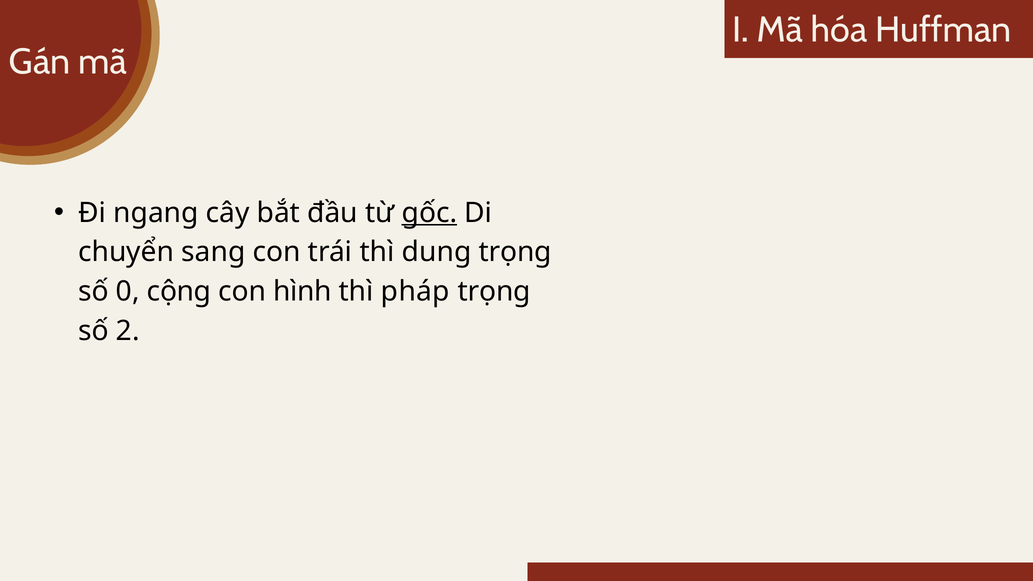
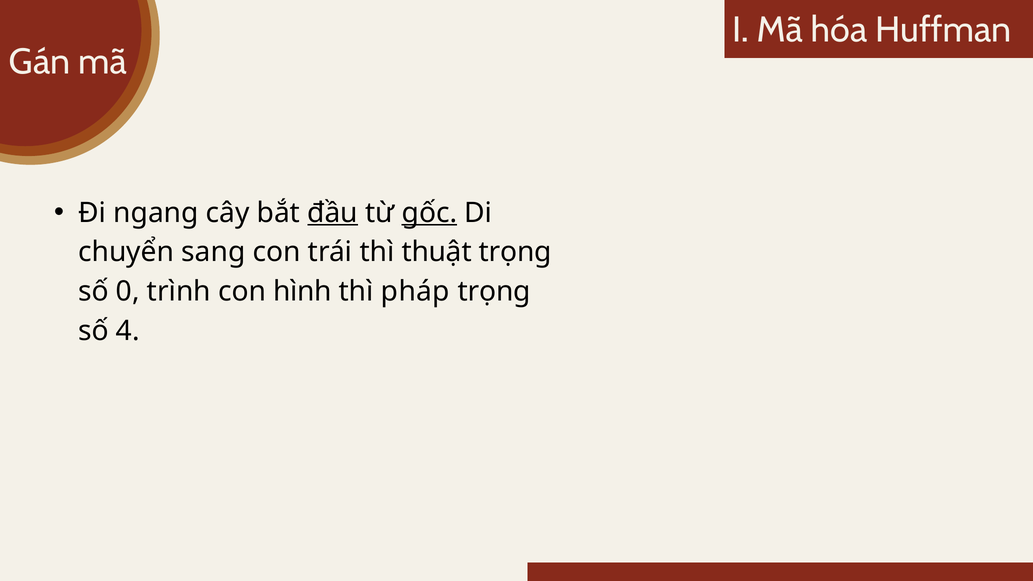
đầu underline: none -> present (333, 213)
dung: dung -> thuật (437, 252)
cộng: cộng -> trình (179, 292)
2: 2 -> 4 (128, 331)
